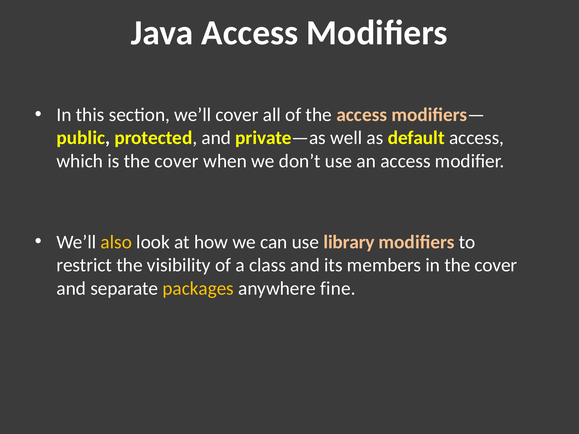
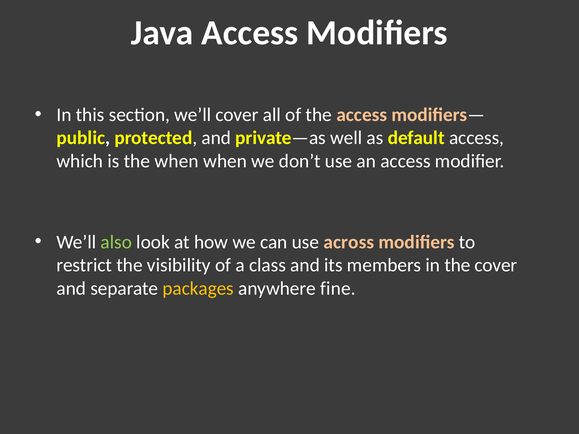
is the cover: cover -> when (177, 161)
also colour: yellow -> light green (116, 242)
library: library -> across (349, 242)
